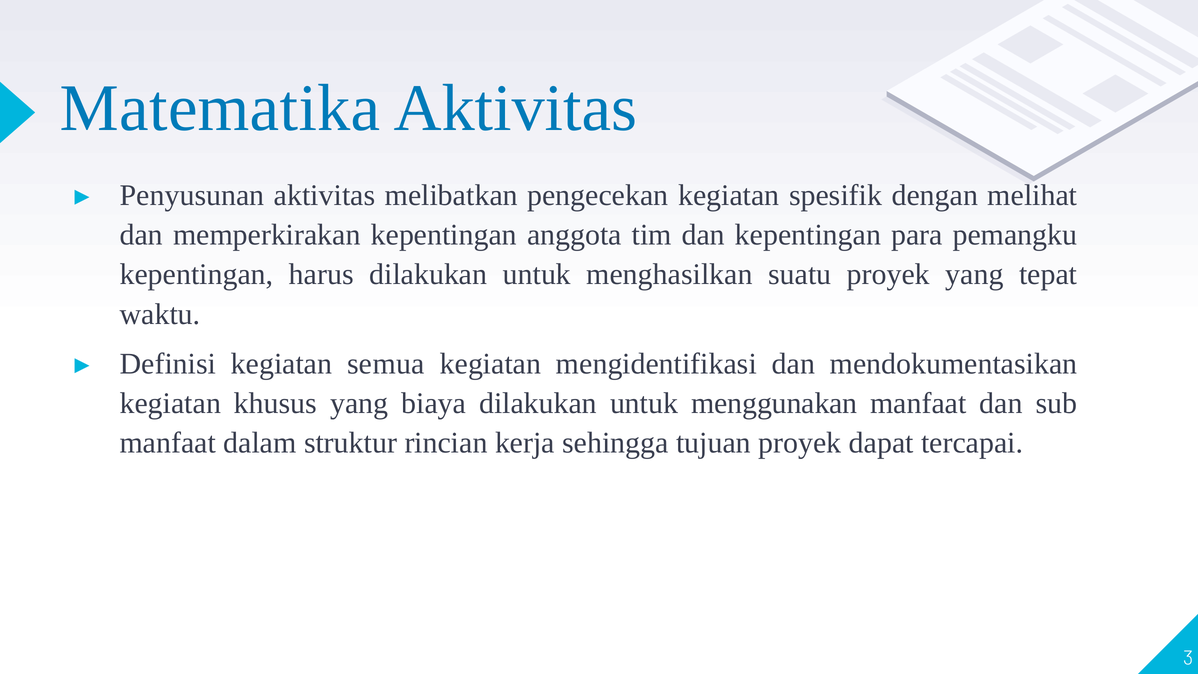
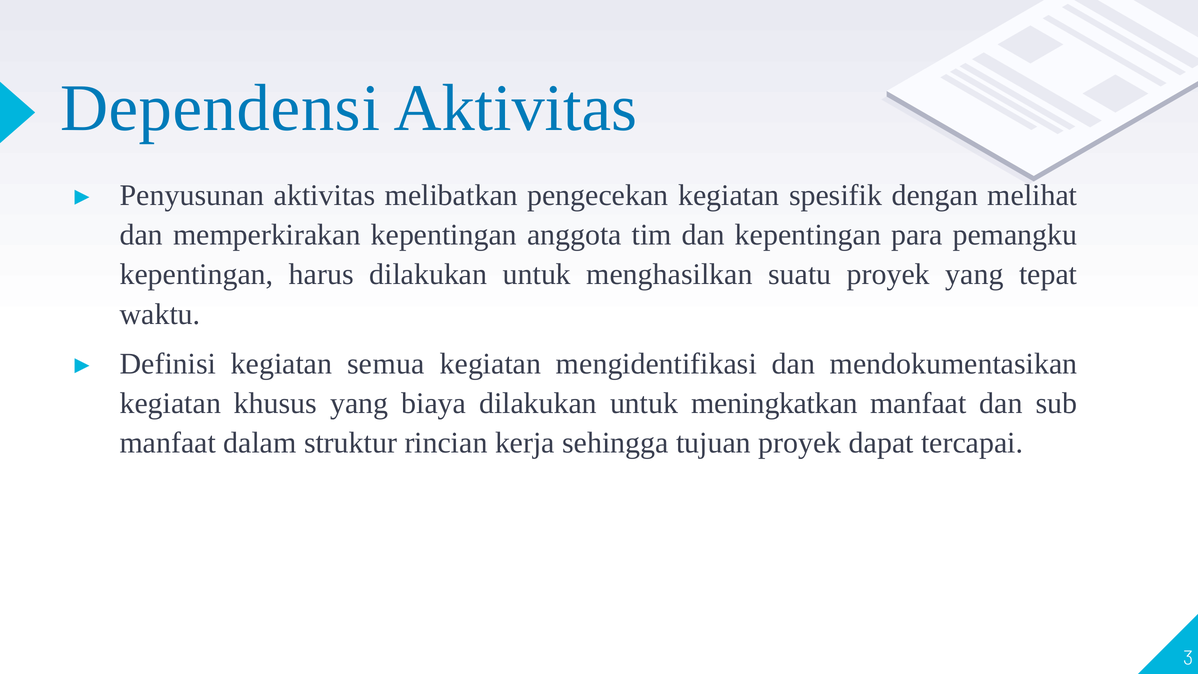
Matematika: Matematika -> Dependensi (220, 108)
menggunakan: menggunakan -> meningkatkan (774, 403)
